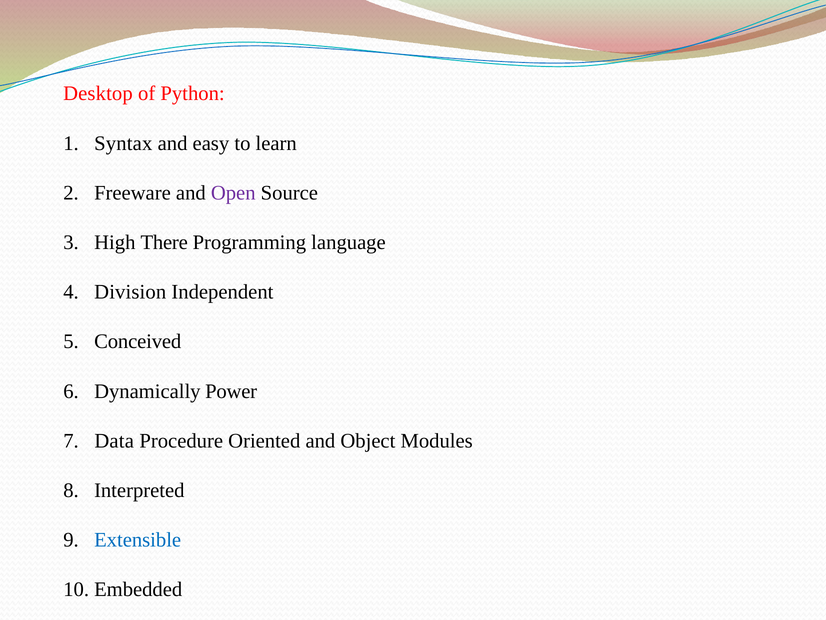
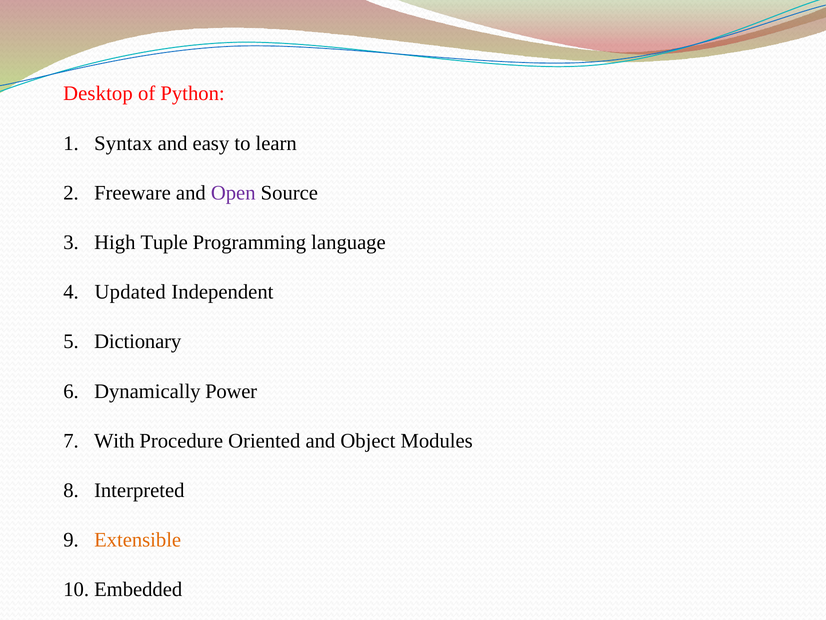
There: There -> Tuple (164, 242)
Division: Division -> Updated (130, 292)
Conceived: Conceived -> Dictionary (138, 341)
Data: Data -> With (114, 440)
Extensible colour: blue -> orange (138, 540)
